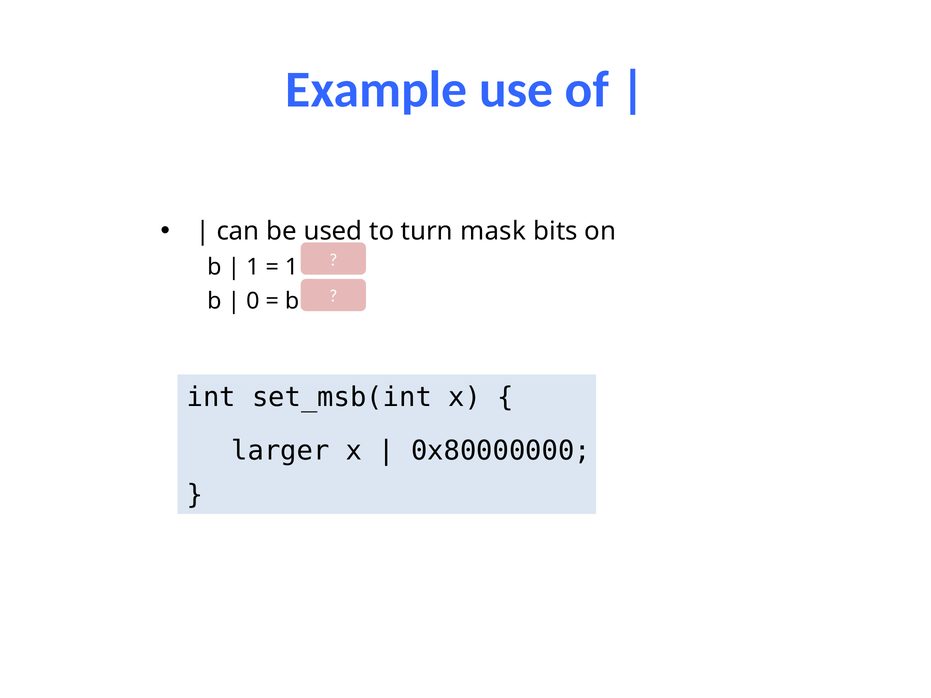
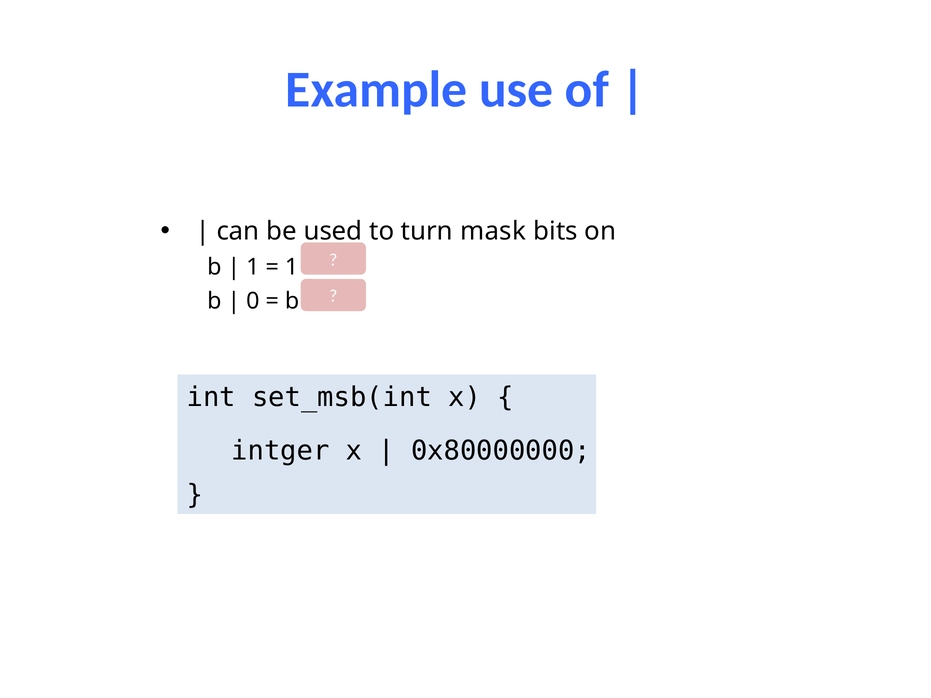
larger: larger -> intger (280, 451)
